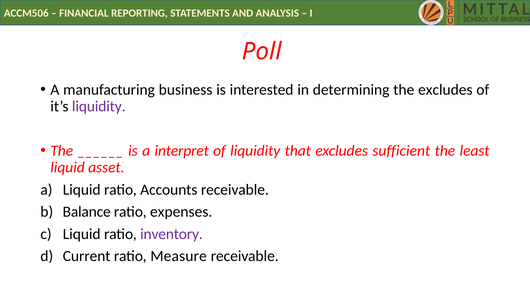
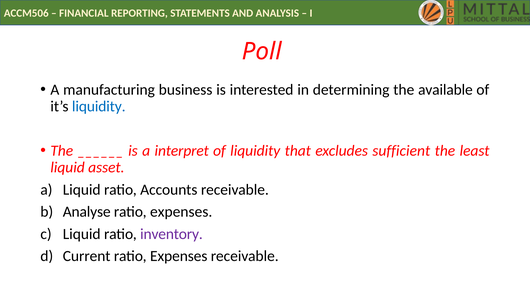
the excludes: excludes -> available (445, 90)
liquidity colour: purple -> blue (99, 106)
Balance: Balance -> Analyse (87, 212)
Current ratio Measure: Measure -> Expenses (179, 256)
